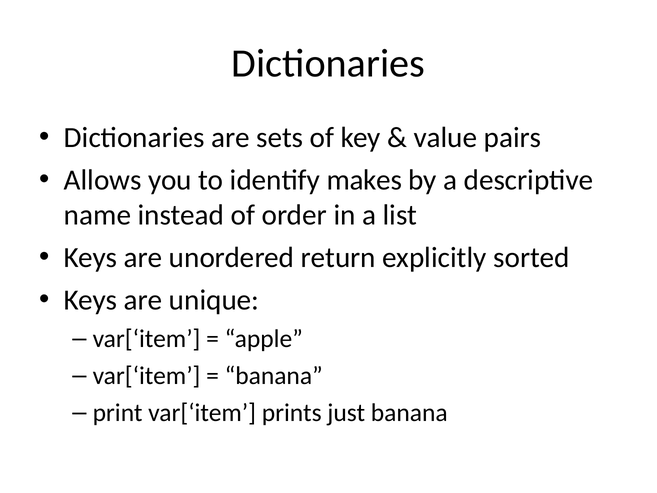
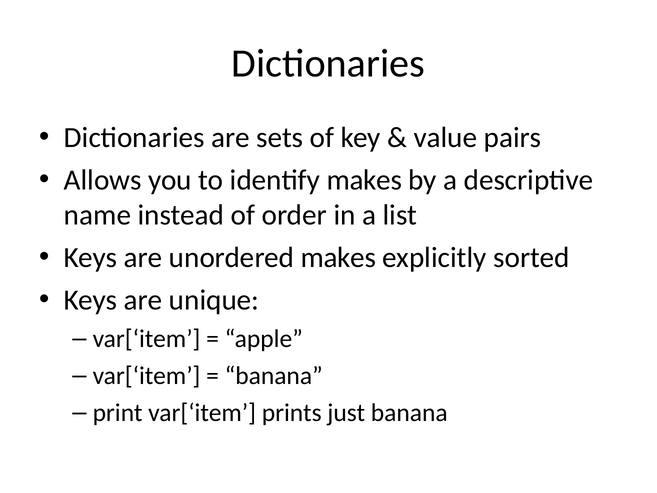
unordered return: return -> makes (338, 258)
